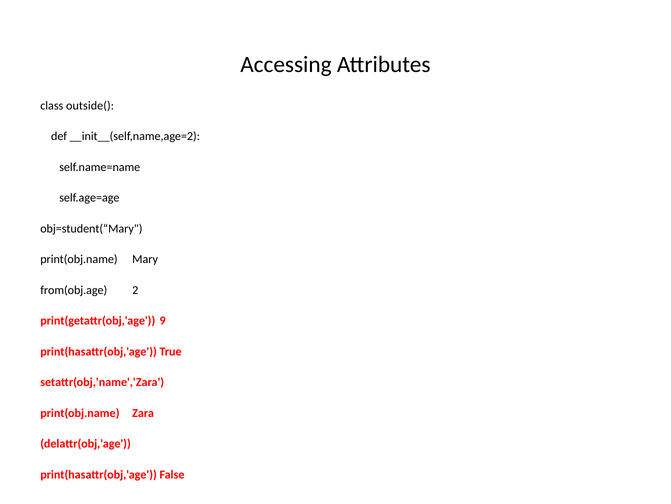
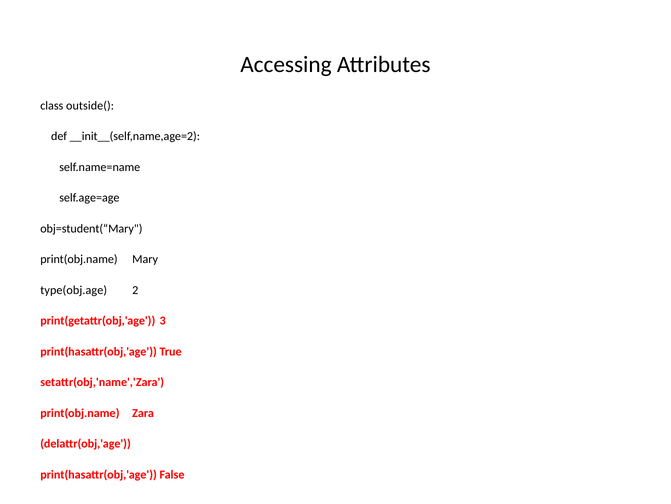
from(obj.age: from(obj.age -> type(obj.age (74, 290)
9: 9 -> 3 (163, 320)
